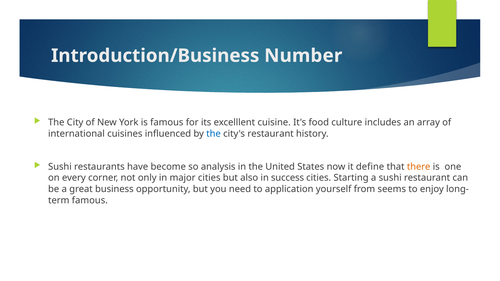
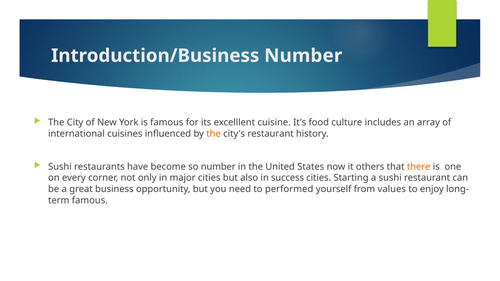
the colour: blue -> orange (214, 134)
so analysis: analysis -> number (218, 167)
define: define -> others (370, 167)
application: application -> performed (289, 189)
seems: seems -> values (392, 189)
